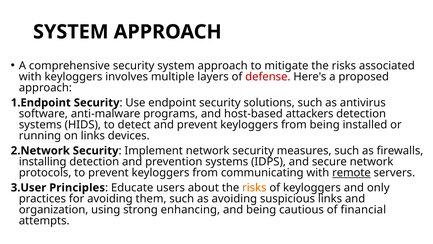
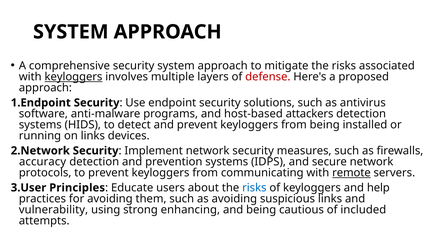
keyloggers underline: none -> present (73, 77)
installing: installing -> accuracy (43, 161)
risks colour: orange -> blue (254, 187)
only: only -> help (378, 187)
organization: organization -> vulnerability (54, 209)
financial: financial -> included (363, 209)
